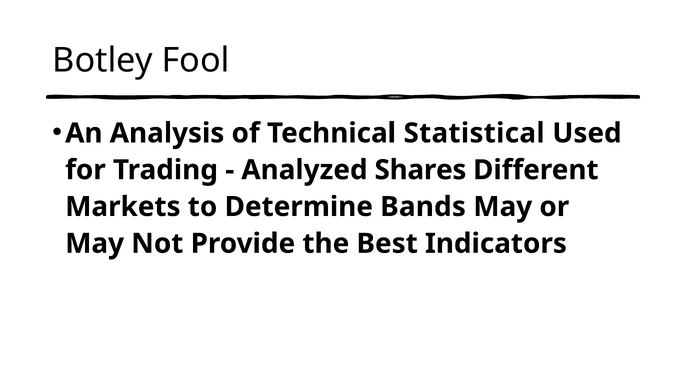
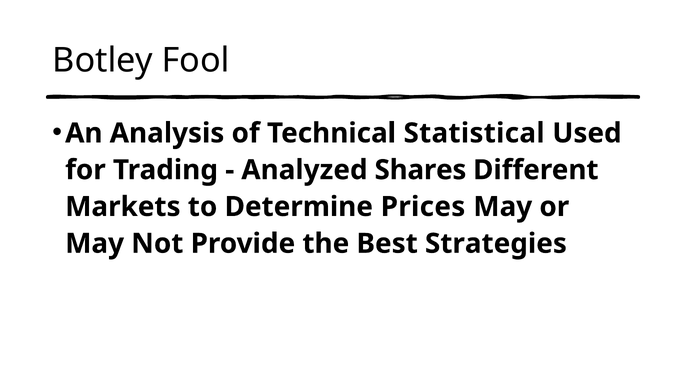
Bands: Bands -> Prices (423, 207)
Indicators: Indicators -> Strategies (496, 243)
